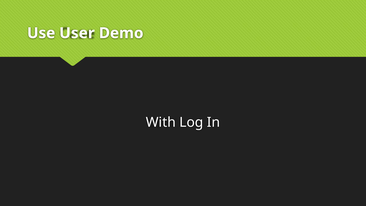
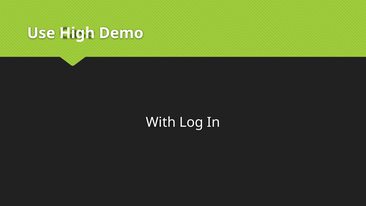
User: User -> High (77, 33)
